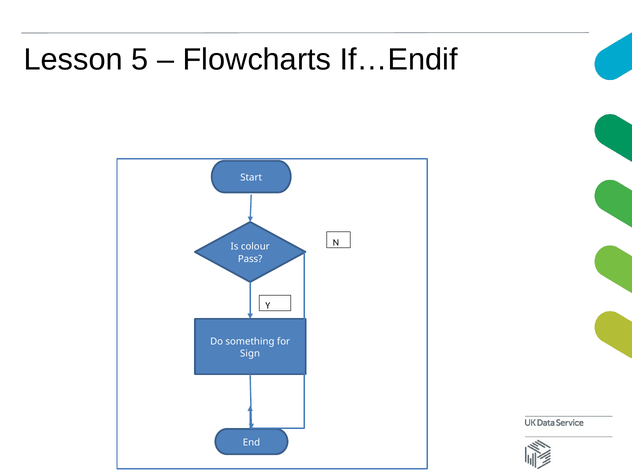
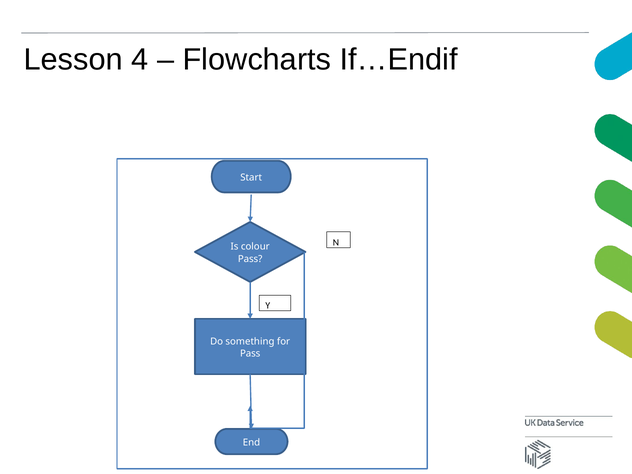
5: 5 -> 4 (140, 60)
Sign: Sign -> Pass (250, 354)
